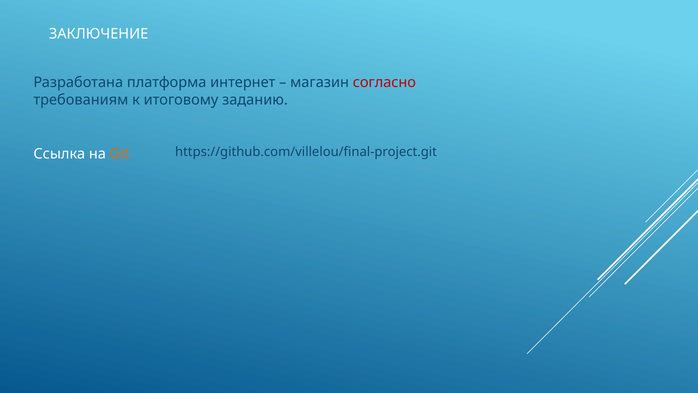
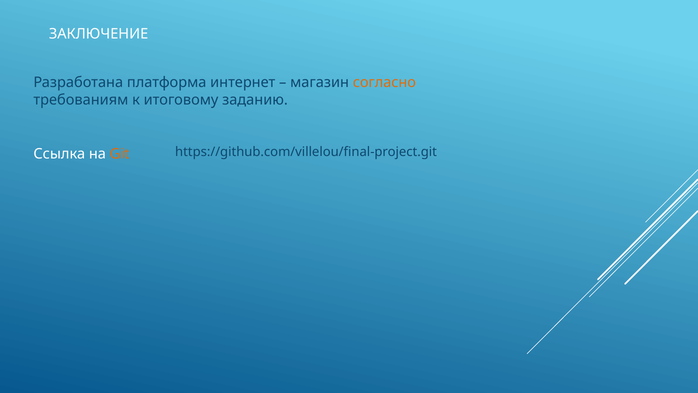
согласно colour: red -> orange (384, 82)
